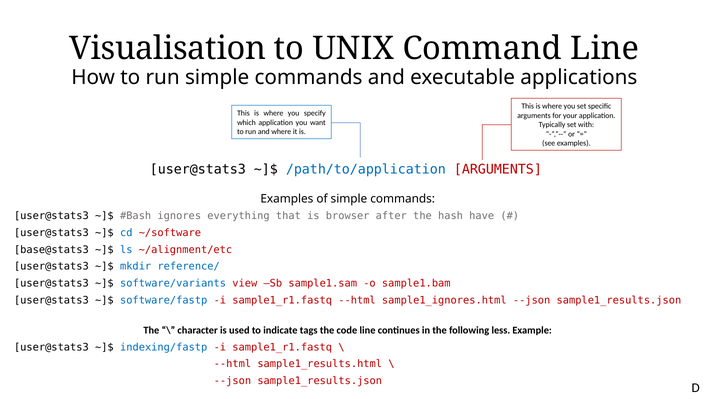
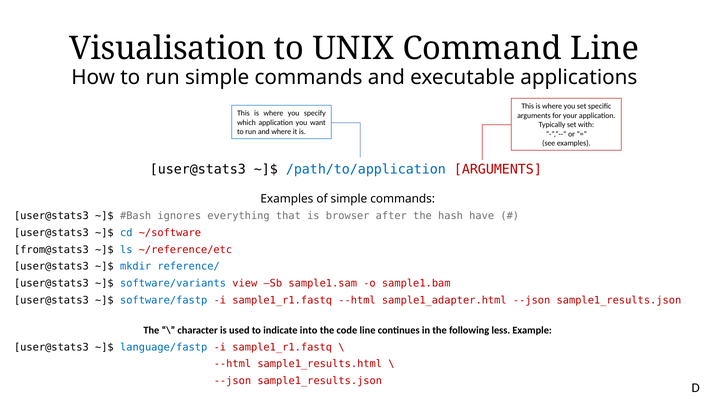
base@stats3: base@stats3 -> from@stats3 (51, 250)
~/alignment/etc: ~/alignment/etc -> ~/reference/etc (185, 250)
sample1_ignores.html: sample1_ignores.html -> sample1_adapter.html (444, 300)
tags: tags -> into (309, 330)
indexing/fastp: indexing/fastp -> language/fastp (164, 347)
